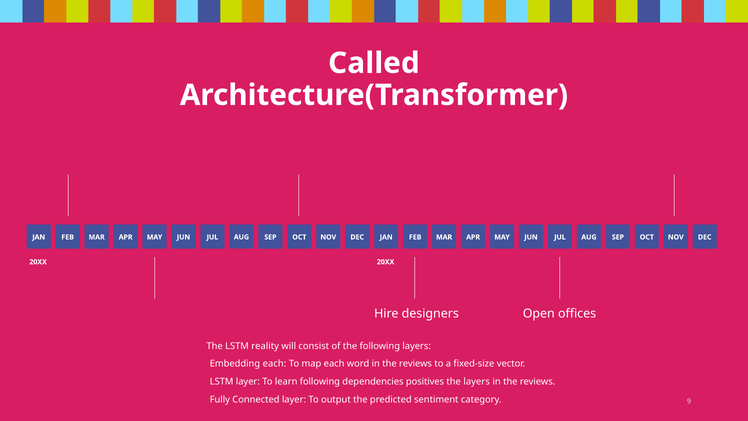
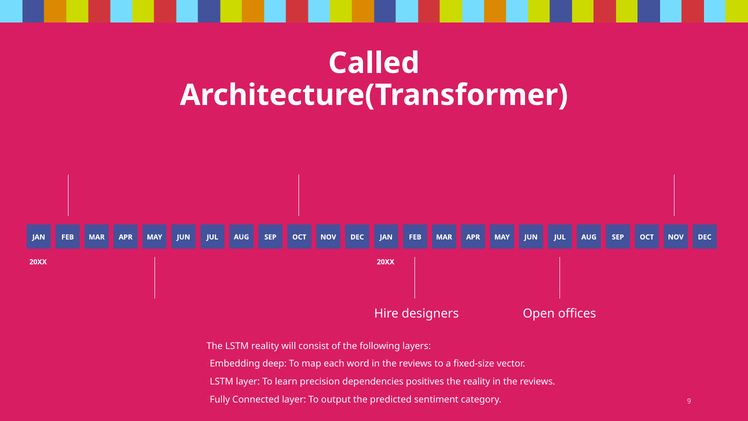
Embedding each: each -> deep (275, 364)
learn following: following -> precision (320, 382)
the layers: layers -> reality (477, 382)
